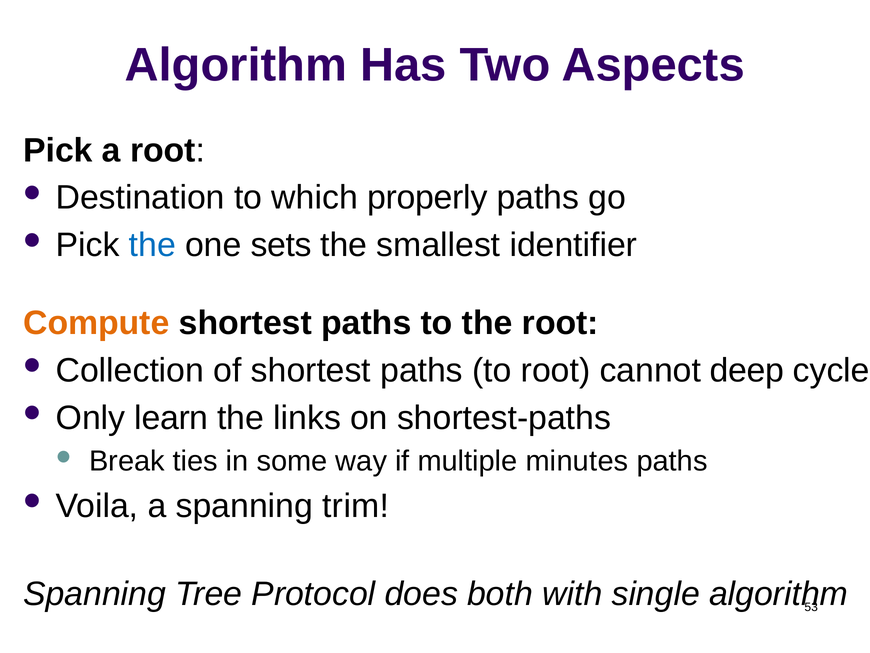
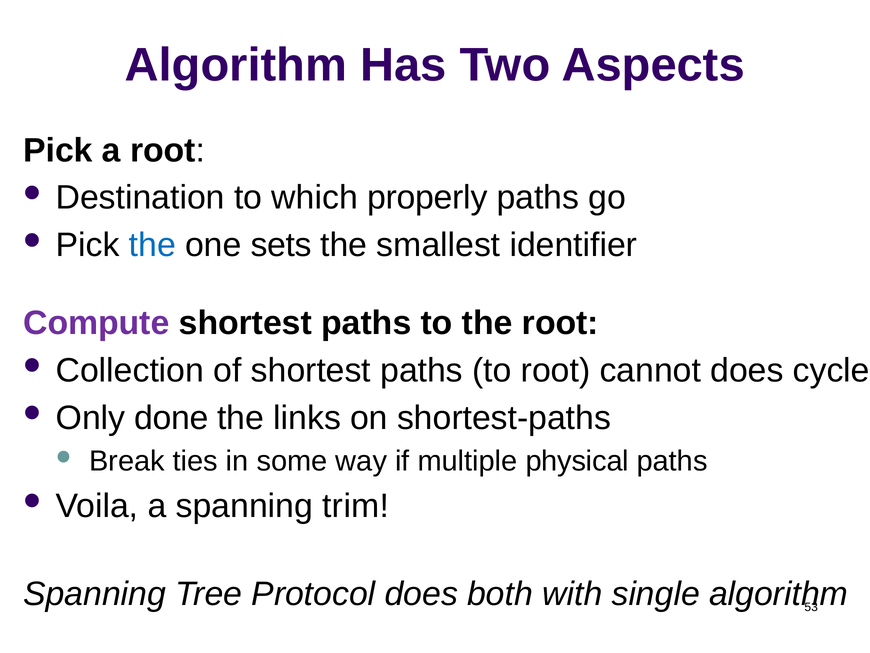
Compute colour: orange -> purple (96, 323)
cannot deep: deep -> does (747, 370)
learn: learn -> done (171, 418)
minutes: minutes -> physical (577, 461)
